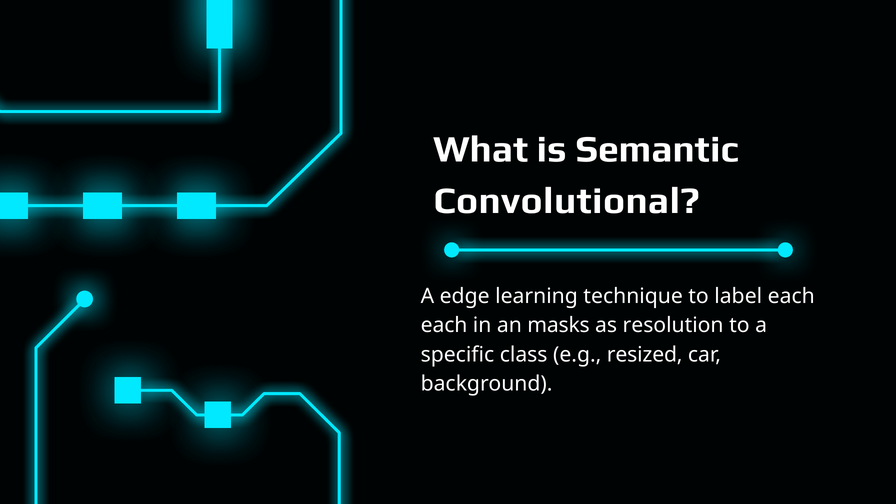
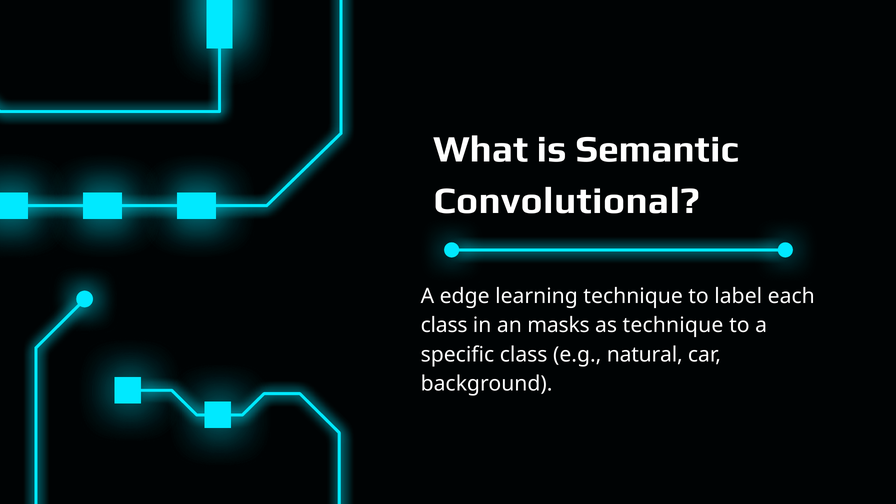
each: each -> class (444, 325)
as resolution: resolution -> technique (673, 325)
resized: resized -> natural (645, 355)
